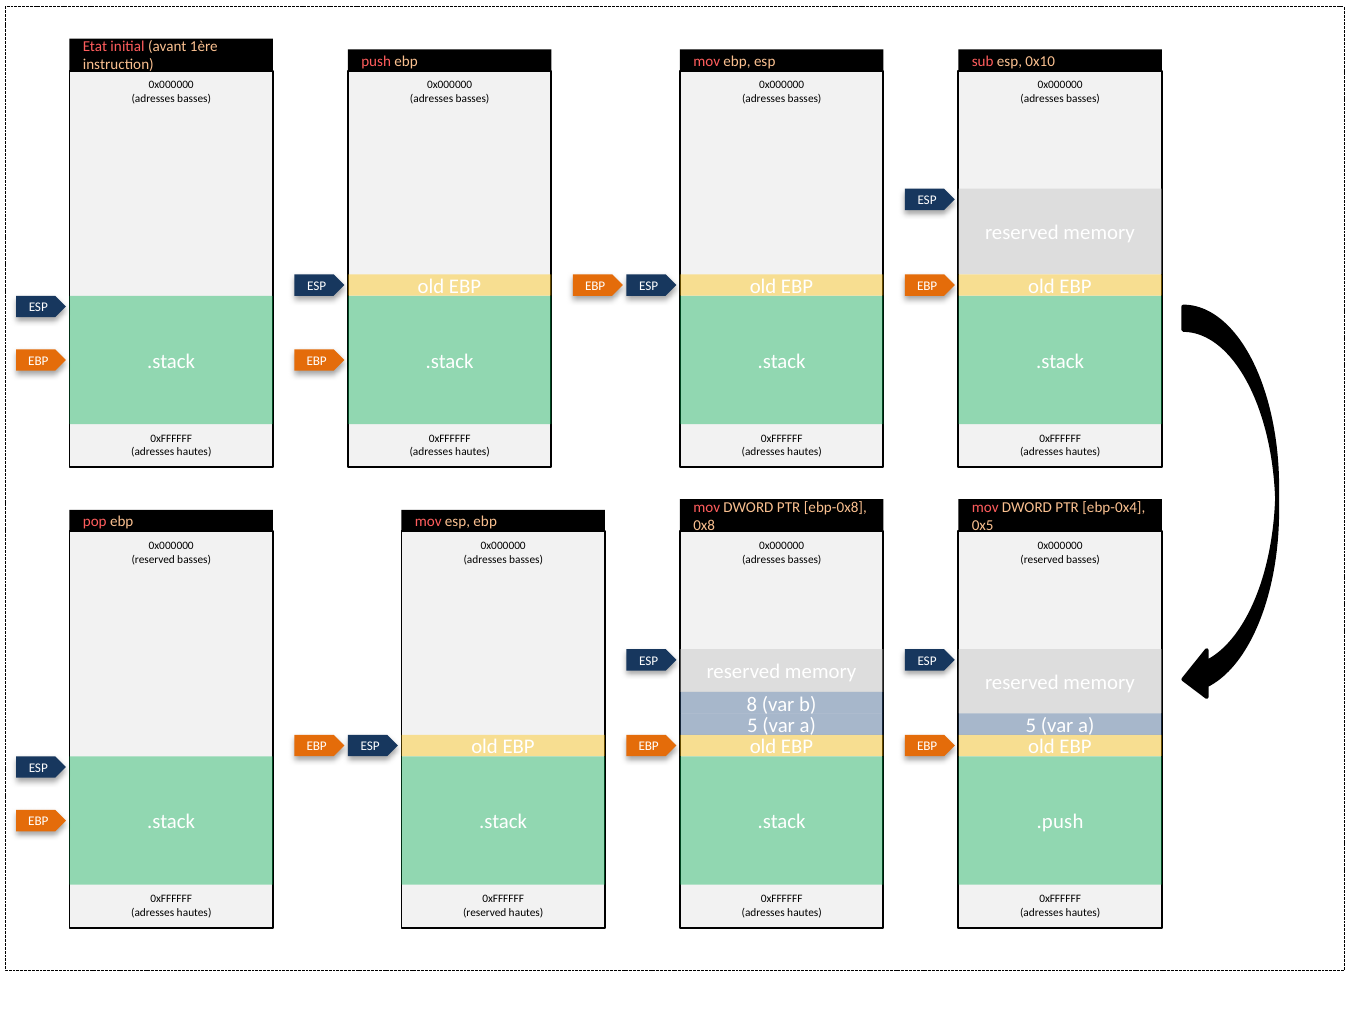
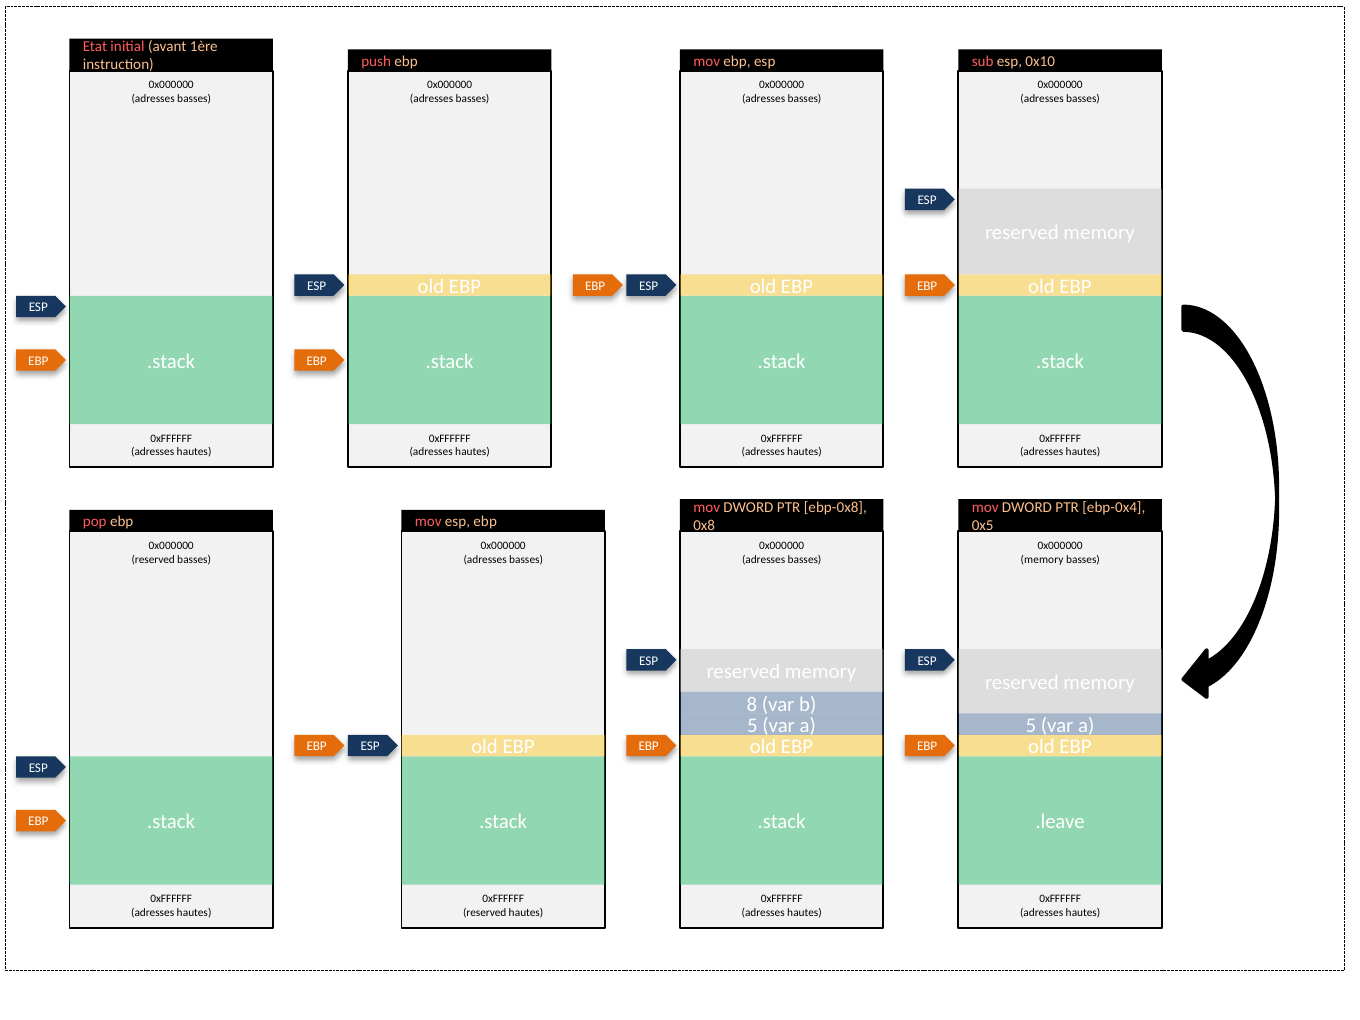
reserved: reserved -> memory (1042, 559)
.push: .push -> .leave (1060, 822)
